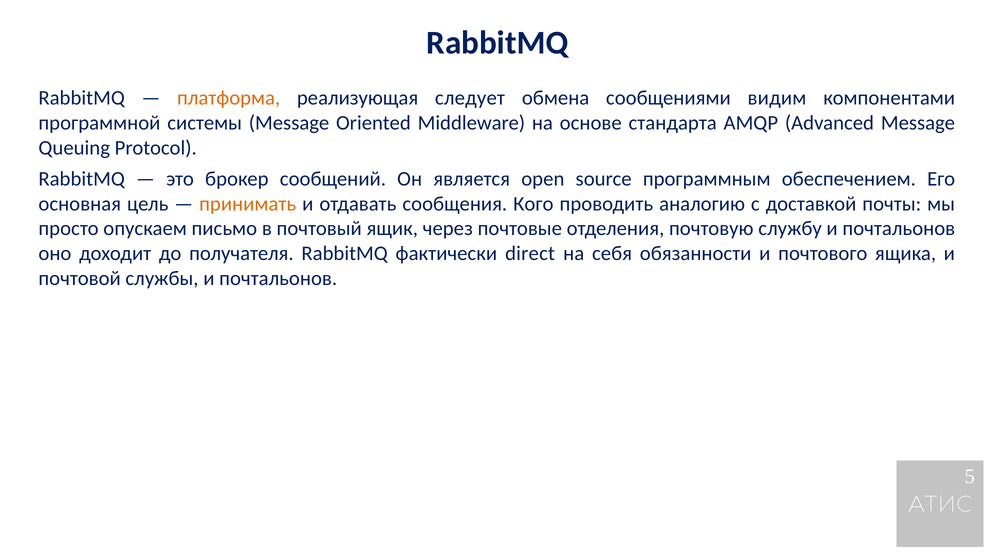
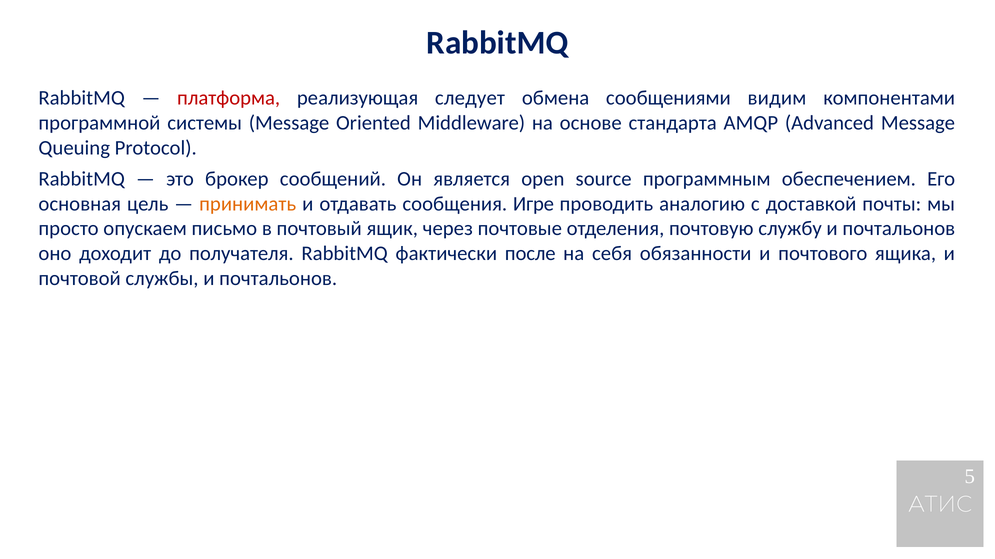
платформа colour: orange -> red (229, 98)
Кого: Кого -> Игре (533, 204)
direct: direct -> после (530, 254)
